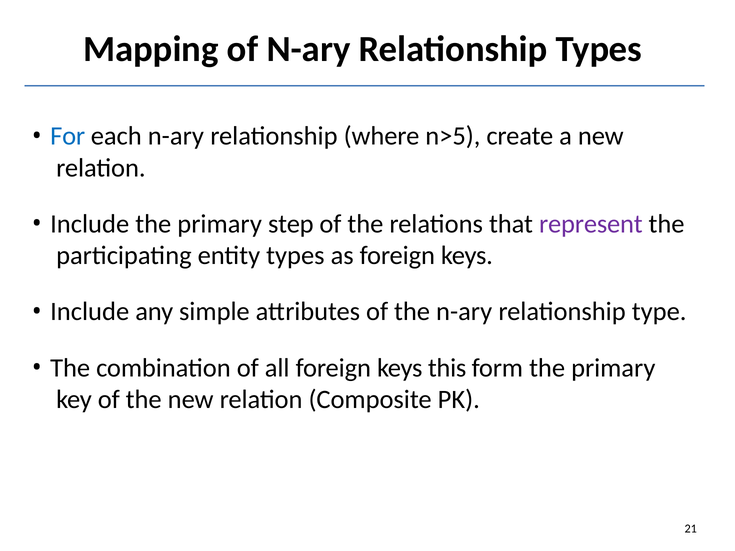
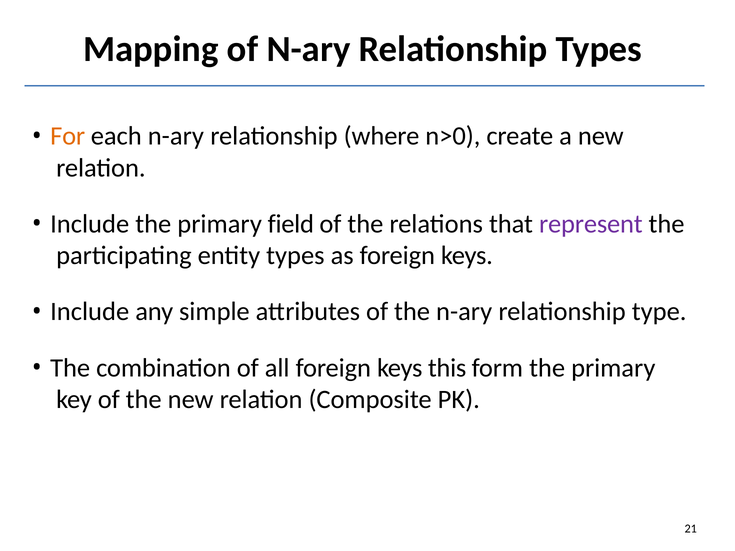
For colour: blue -> orange (68, 136)
n>5: n>5 -> n>0 (453, 136)
step: step -> field (291, 224)
